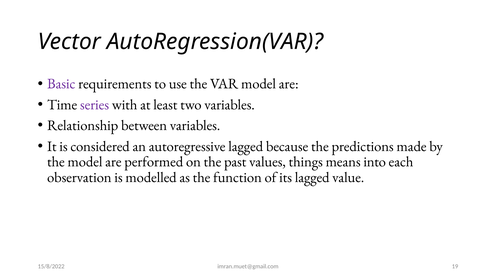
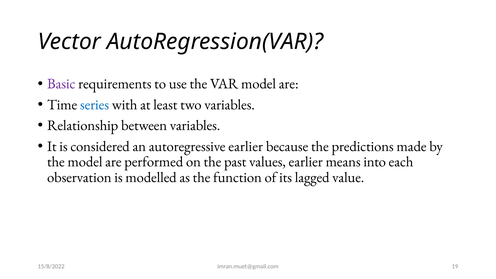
series colour: purple -> blue (95, 105)
autoregressive lagged: lagged -> earlier (246, 146)
values things: things -> earlier (306, 162)
